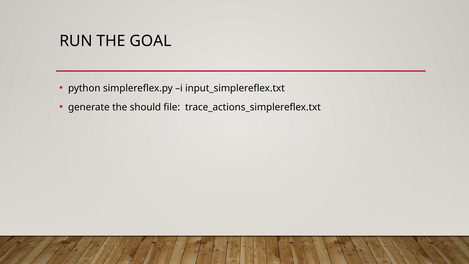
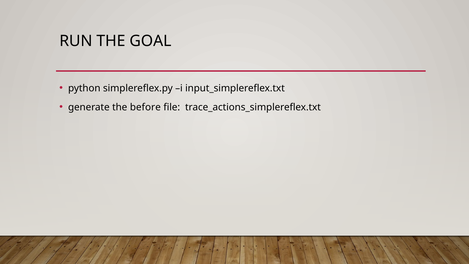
should: should -> before (145, 107)
